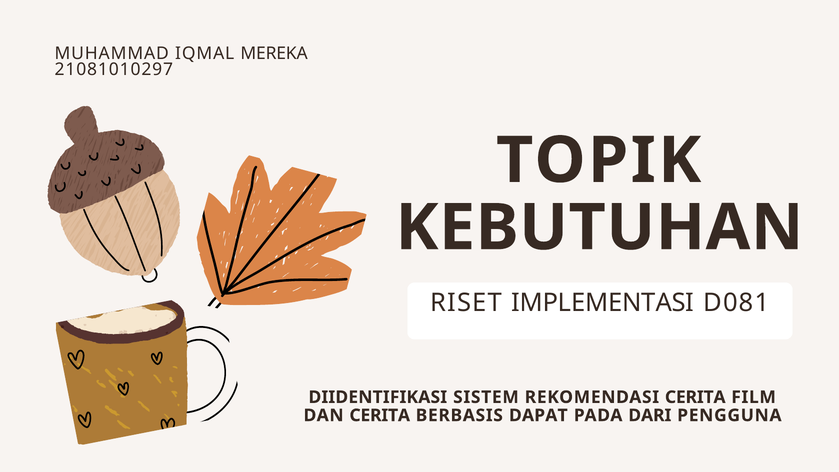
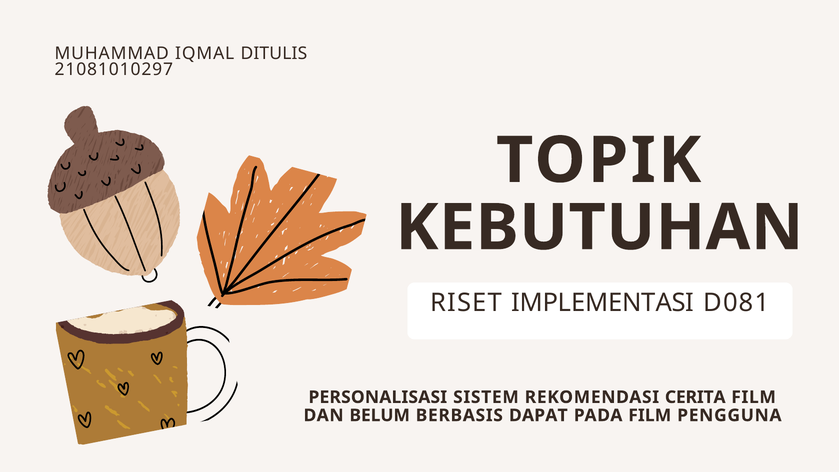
MEREKA: MEREKA -> DITULIS (274, 54)
DIIDENTIFIKASI: DIIDENTIFIKASI -> PERSONALISASI (378, 397)
DAN CERITA: CERITA -> BELUM (380, 415)
PADA DARI: DARI -> FILM (650, 415)
